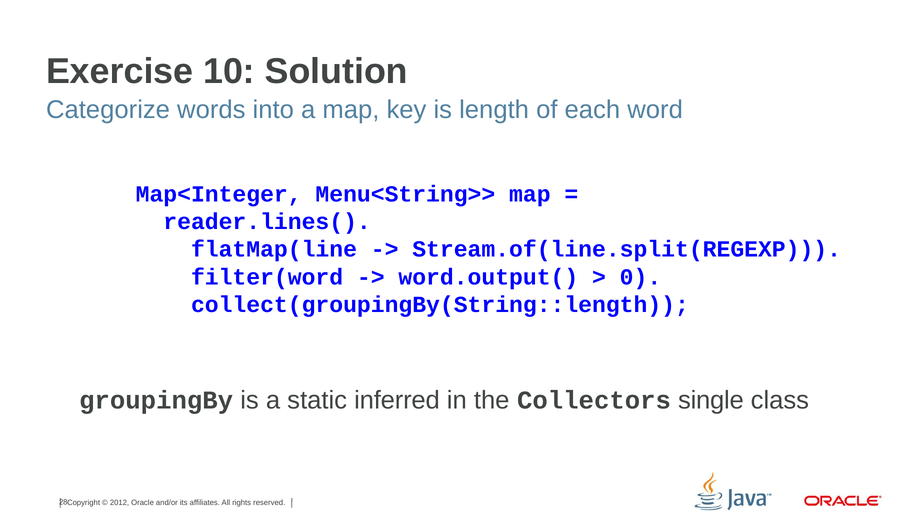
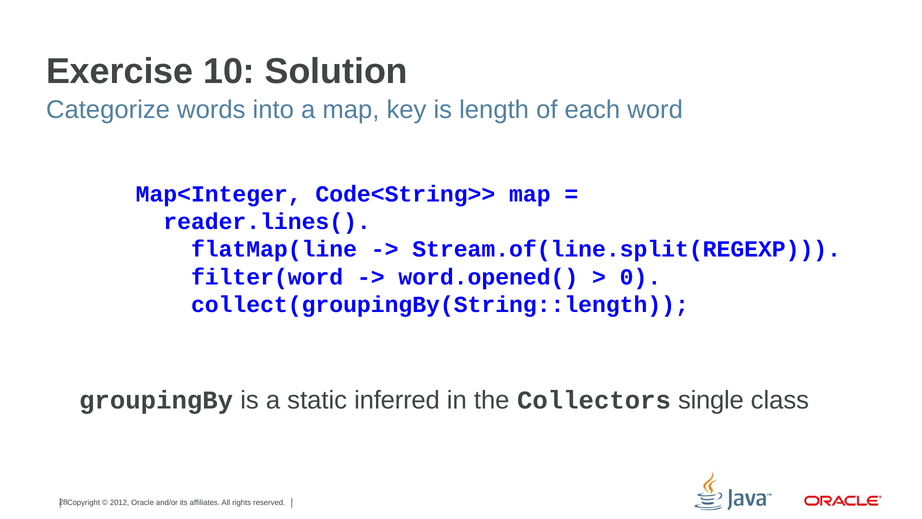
Menu<String>>: Menu<String>> -> Code<String>> (405, 194)
word.output(: word.output( -> word.opened( (488, 277)
